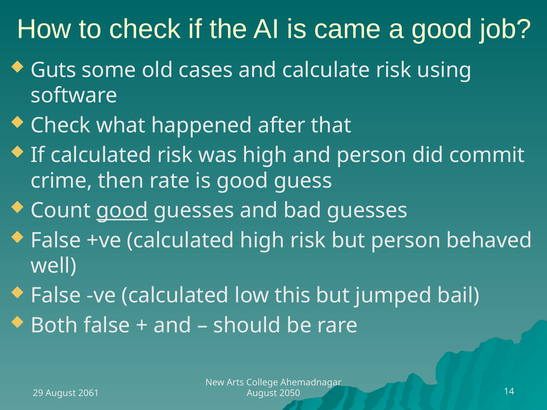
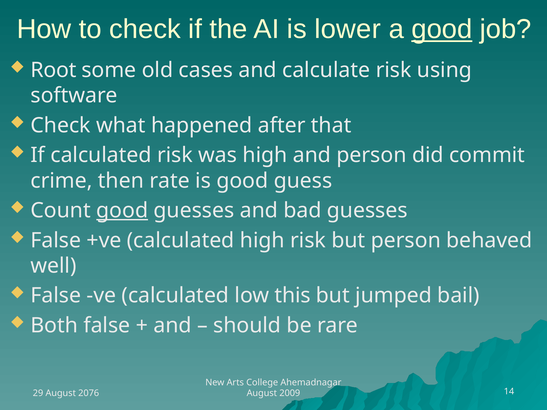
came: came -> lower (348, 29)
good underline: none -> present (442, 29)
Guts: Guts -> Root (53, 70)
2061: 2061 -> 2076 (89, 393)
2050: 2050 -> 2009 (290, 394)
